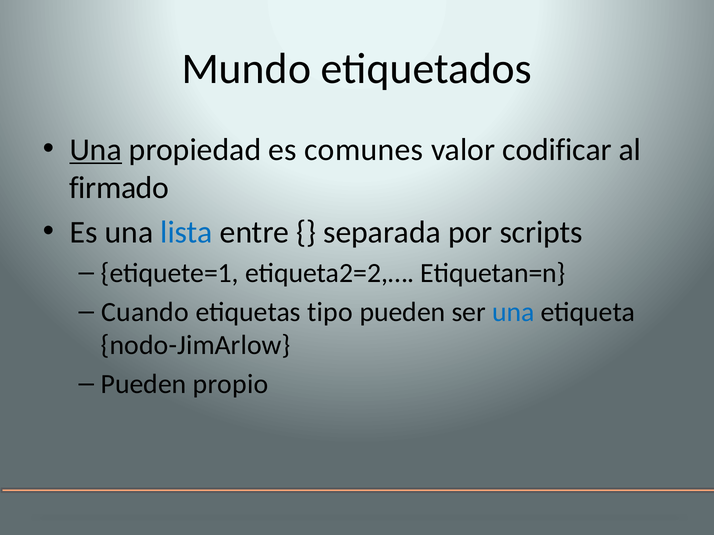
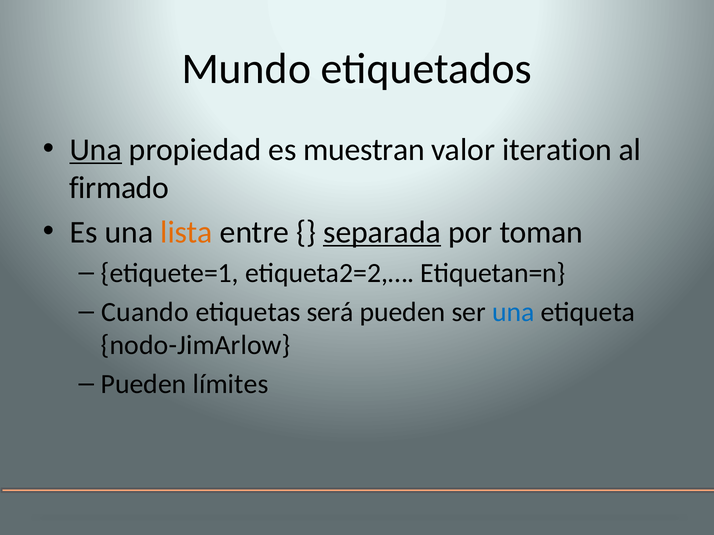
comunes: comunes -> muestran (364, 150)
codificar: codificar -> iteration (557, 150)
lista colour: blue -> orange (187, 232)
separada underline: none -> present (382, 232)
scripts: scripts -> toman (541, 232)
tipo: tipo -> será (330, 312)
propio: propio -> límites (231, 384)
